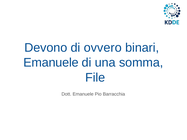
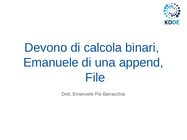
ovvero: ovvero -> calcola (103, 48)
somma: somma -> append (141, 63)
